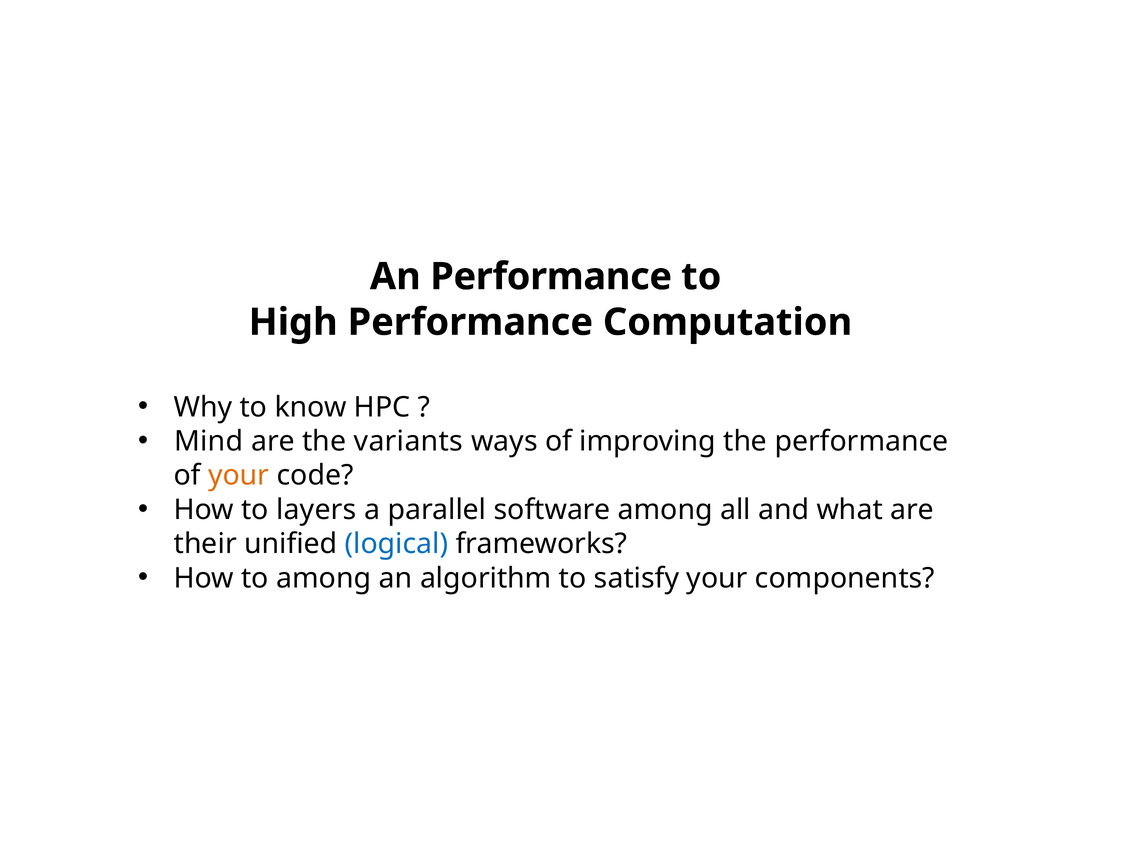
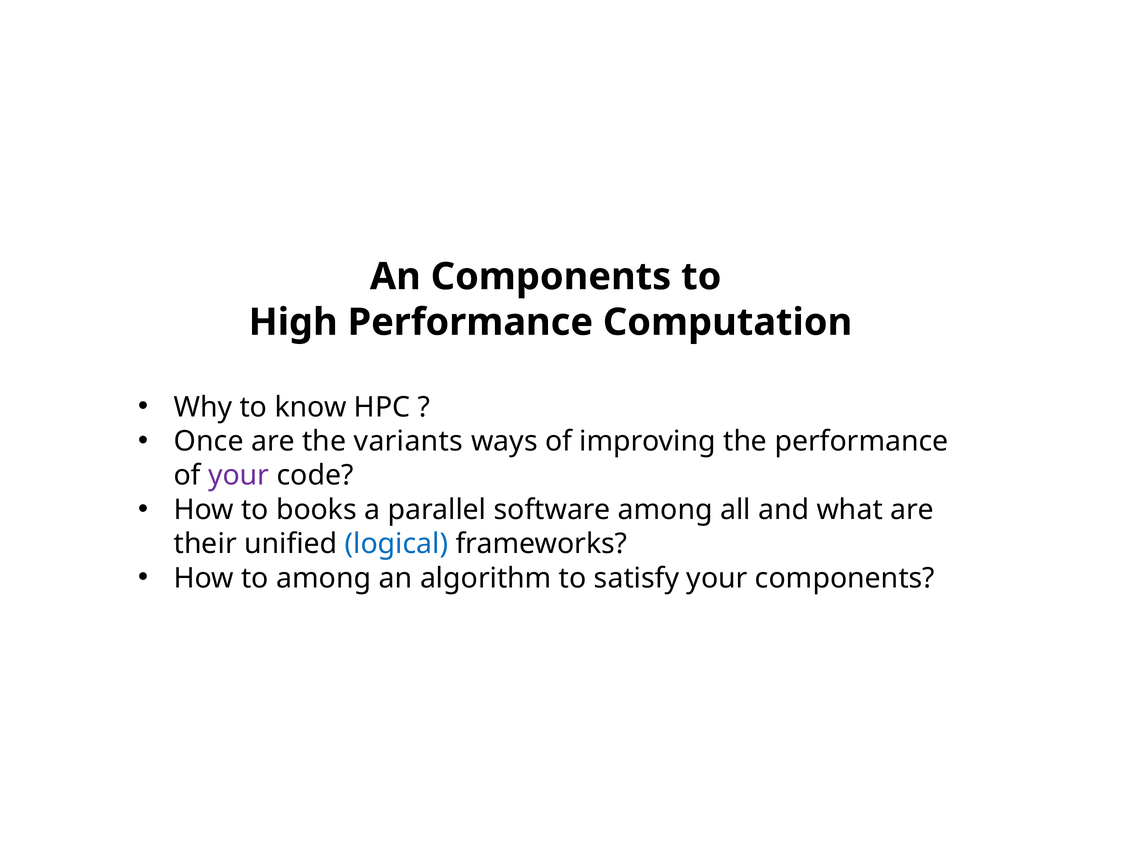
An Performance: Performance -> Components (551, 277)
Mind: Mind -> Once (209, 441)
your colour: orange -> purple (239, 475)
layers: layers -> books (316, 510)
